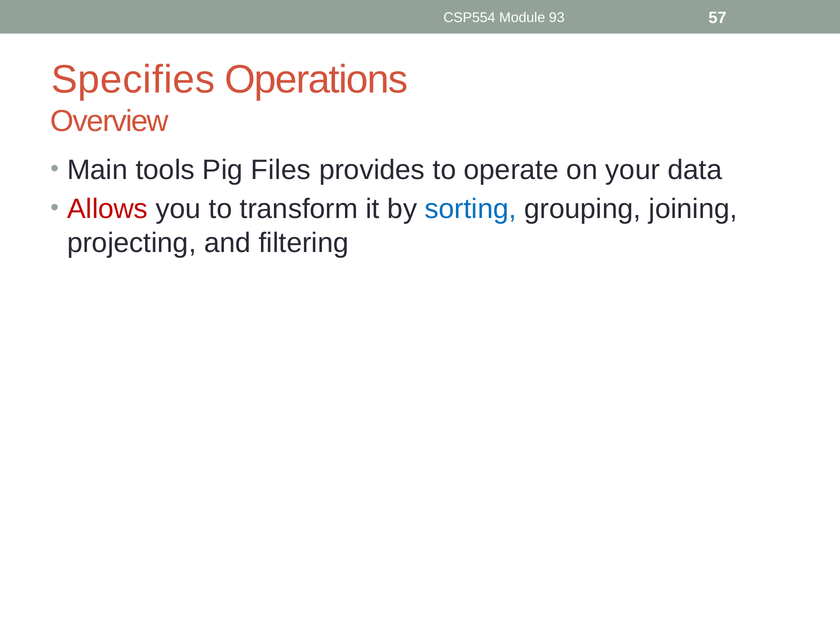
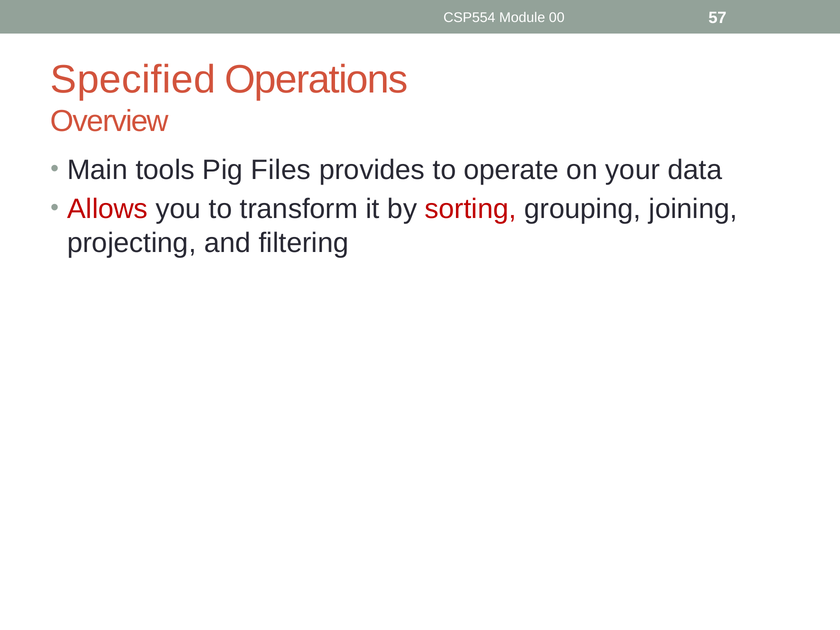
93: 93 -> 00 (557, 18)
Specifies: Specifies -> Specified (133, 80)
sorting colour: blue -> red (471, 209)
